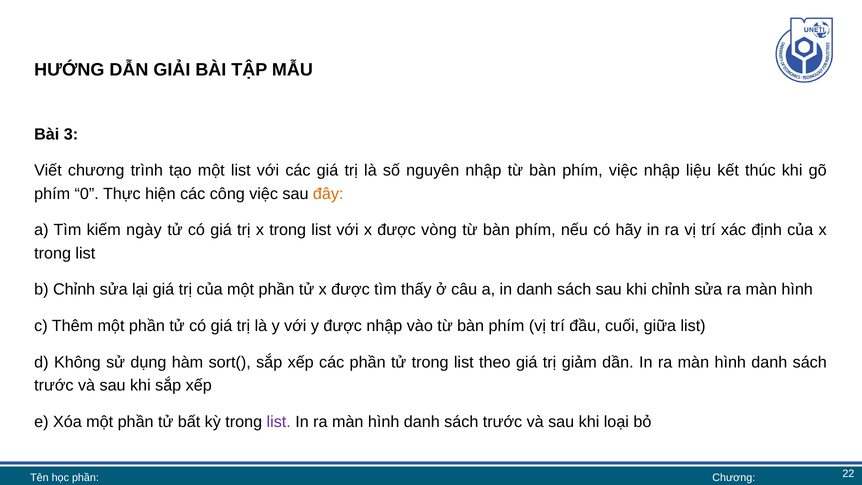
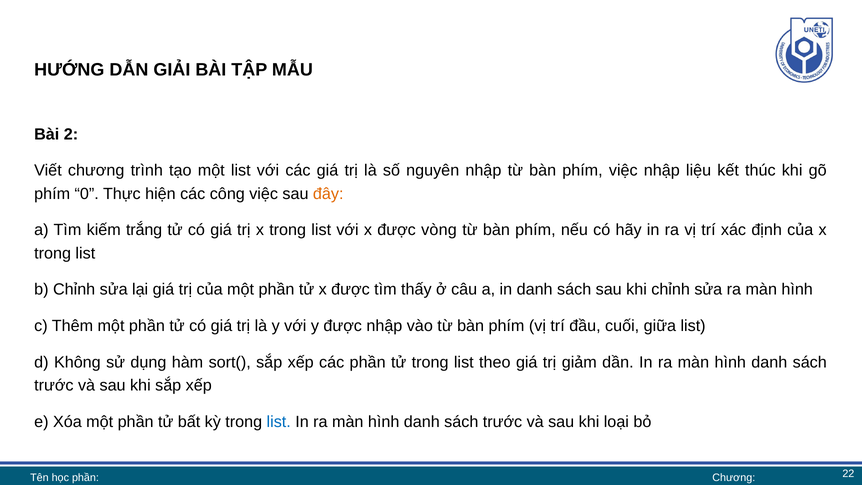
3: 3 -> 2 (71, 134)
ngày: ngày -> trắng (144, 230)
list colour: purple -> blue (279, 422)
